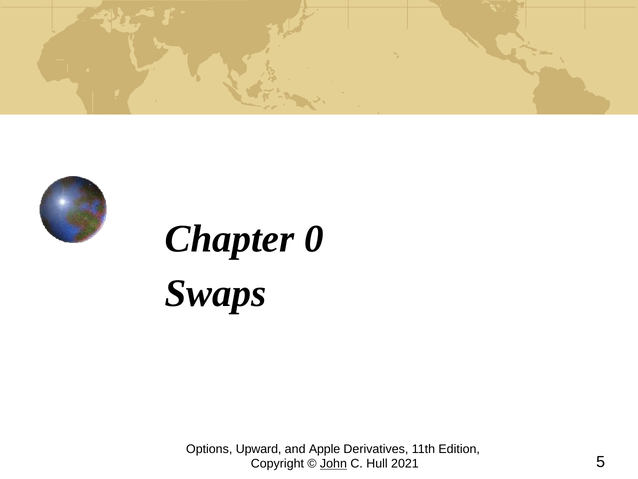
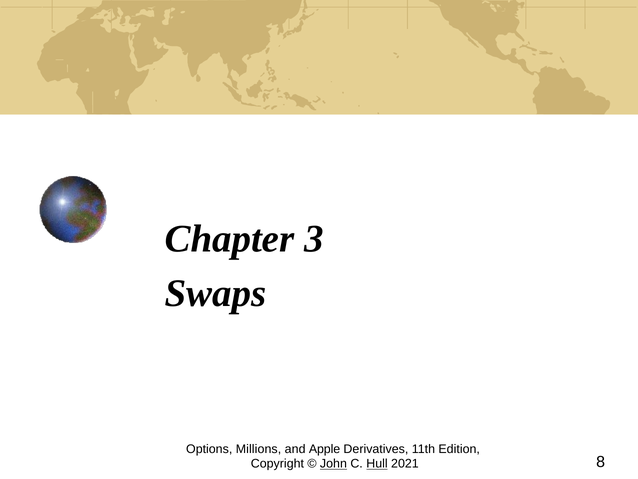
0: 0 -> 3 (314, 238)
Upward: Upward -> Millions (258, 448)
Hull underline: none -> present (377, 463)
5: 5 -> 8 (601, 462)
